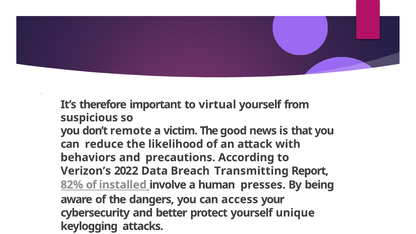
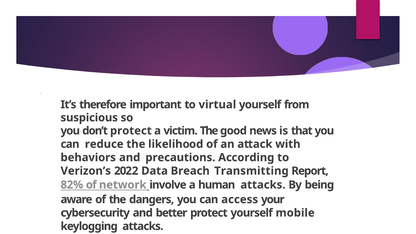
don’t remote: remote -> protect (131, 131)
installed: installed -> network (123, 185)
human presses: presses -> attacks (263, 185)
unique: unique -> mobile (295, 213)
